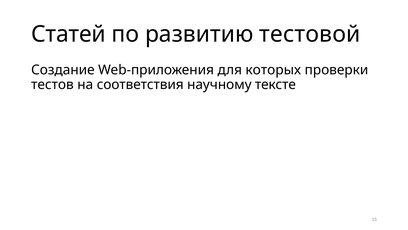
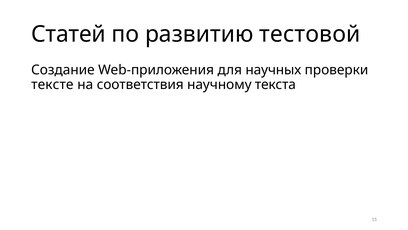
которых: которых -> научных (273, 70)
тестов: тестов -> тексте (52, 85)
тексте: тексте -> текста (275, 85)
